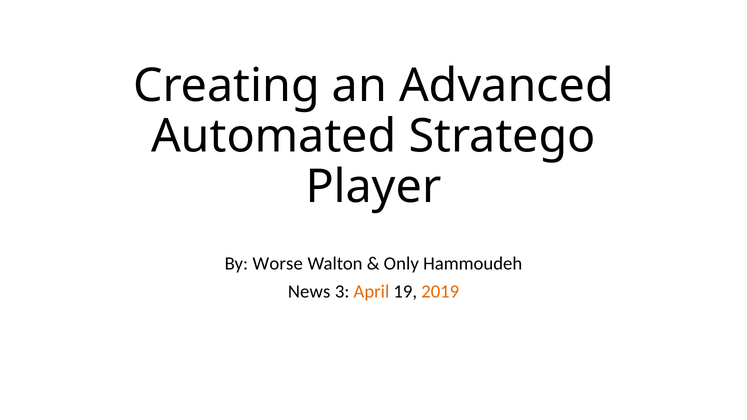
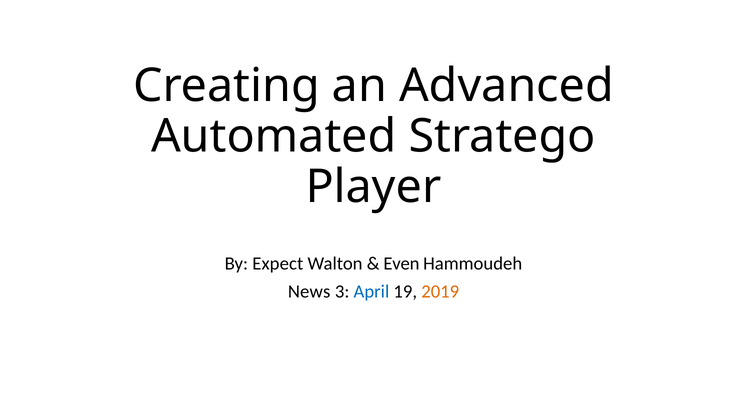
Worse: Worse -> Expect (278, 264)
Only: Only -> Even (401, 264)
April colour: orange -> blue (371, 292)
